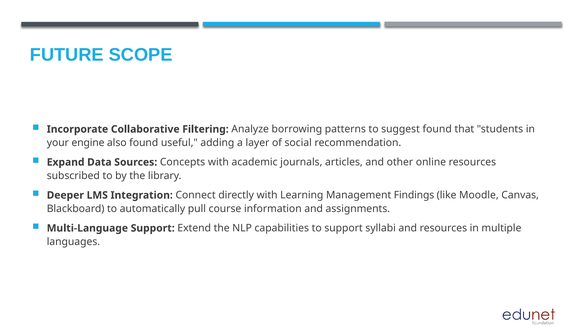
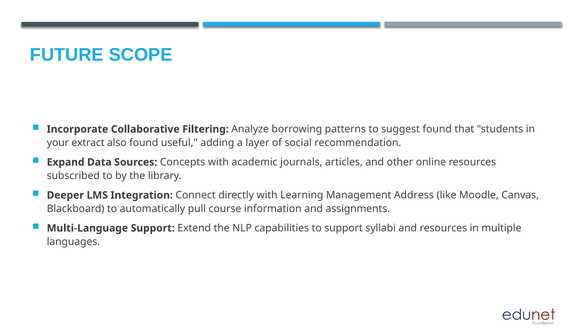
engine: engine -> extract (88, 143)
Findings: Findings -> Address (414, 195)
